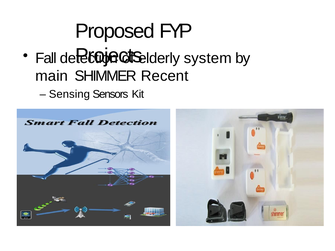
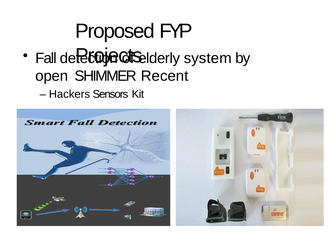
main: main -> open (52, 76)
Sensing: Sensing -> Hackers (69, 94)
